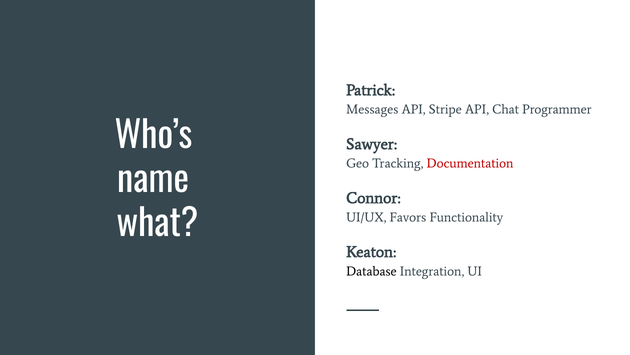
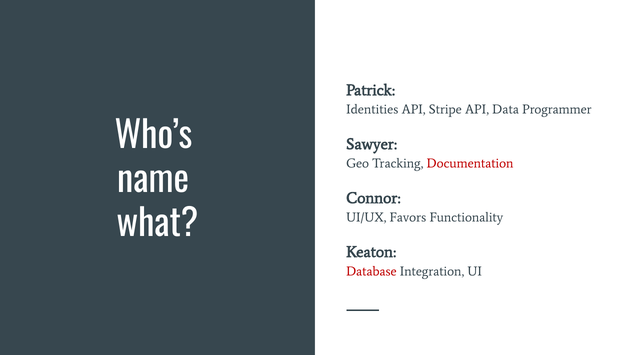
Messages: Messages -> Identities (372, 109)
Chat: Chat -> Data (506, 109)
Database colour: black -> red (371, 271)
